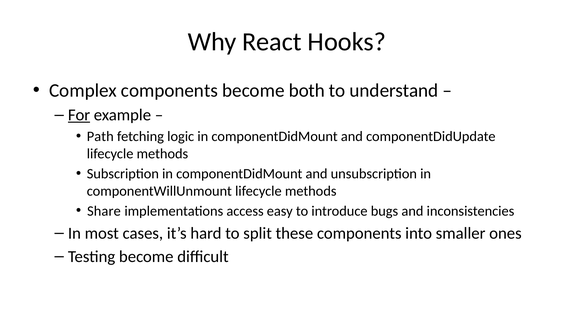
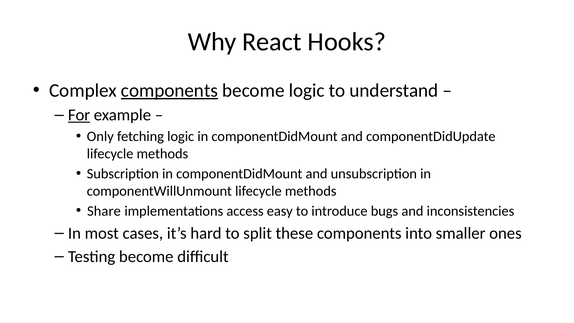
components underline: none -> present (169, 90)
become both: both -> logic (307, 90)
Path: Path -> Only (100, 136)
